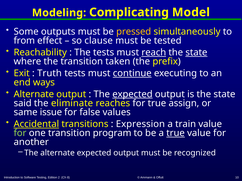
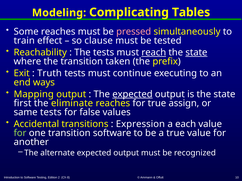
Model: Model -> Tables (191, 12)
Some outputs: outputs -> reaches (58, 32)
pressed colour: yellow -> pink (134, 32)
from: from -> train (24, 41)
continue underline: present -> none (132, 73)
Alternate: Alternate -> Mapping (34, 94)
said: said -> first (23, 103)
same issue: issue -> tests (51, 112)
Accidental underline: present -> none (36, 124)
train: train -> each (186, 124)
transition program: program -> software (112, 133)
true underline: present -> none (176, 133)
